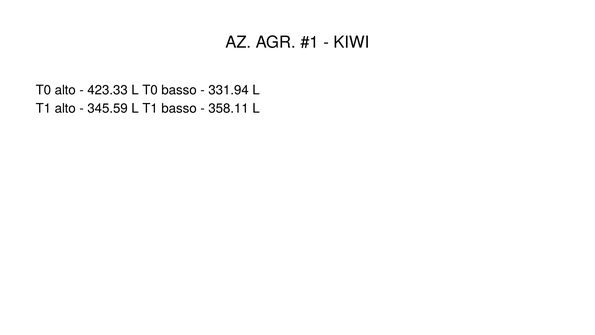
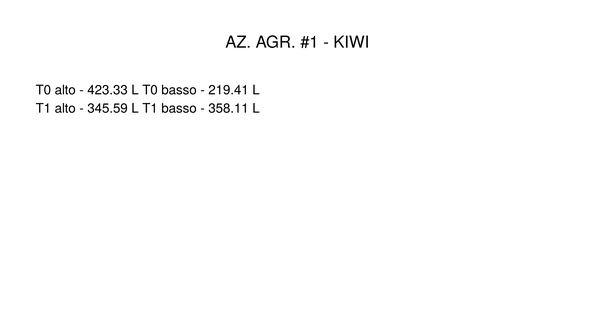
331.94: 331.94 -> 219.41 (229, 90)
